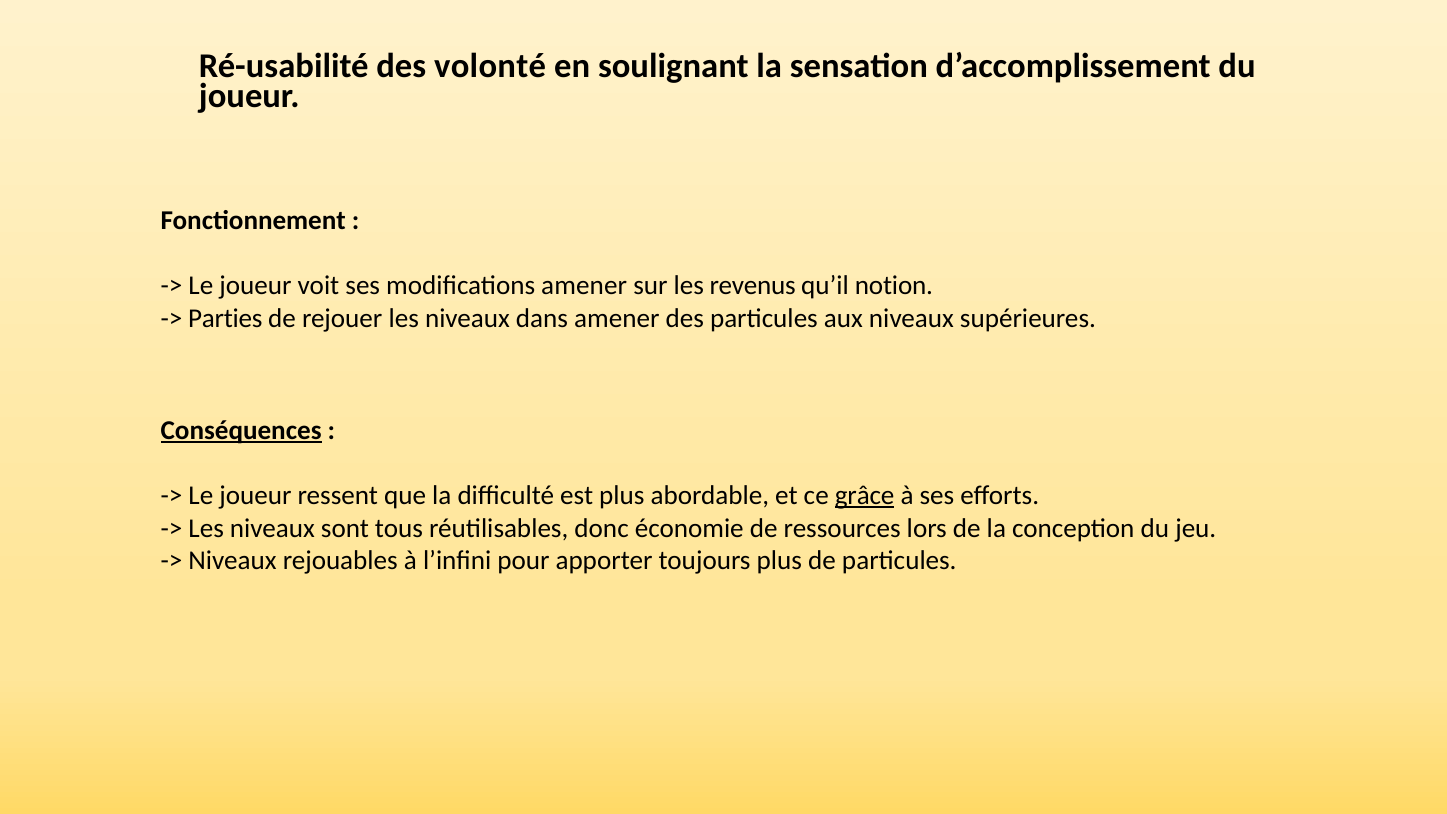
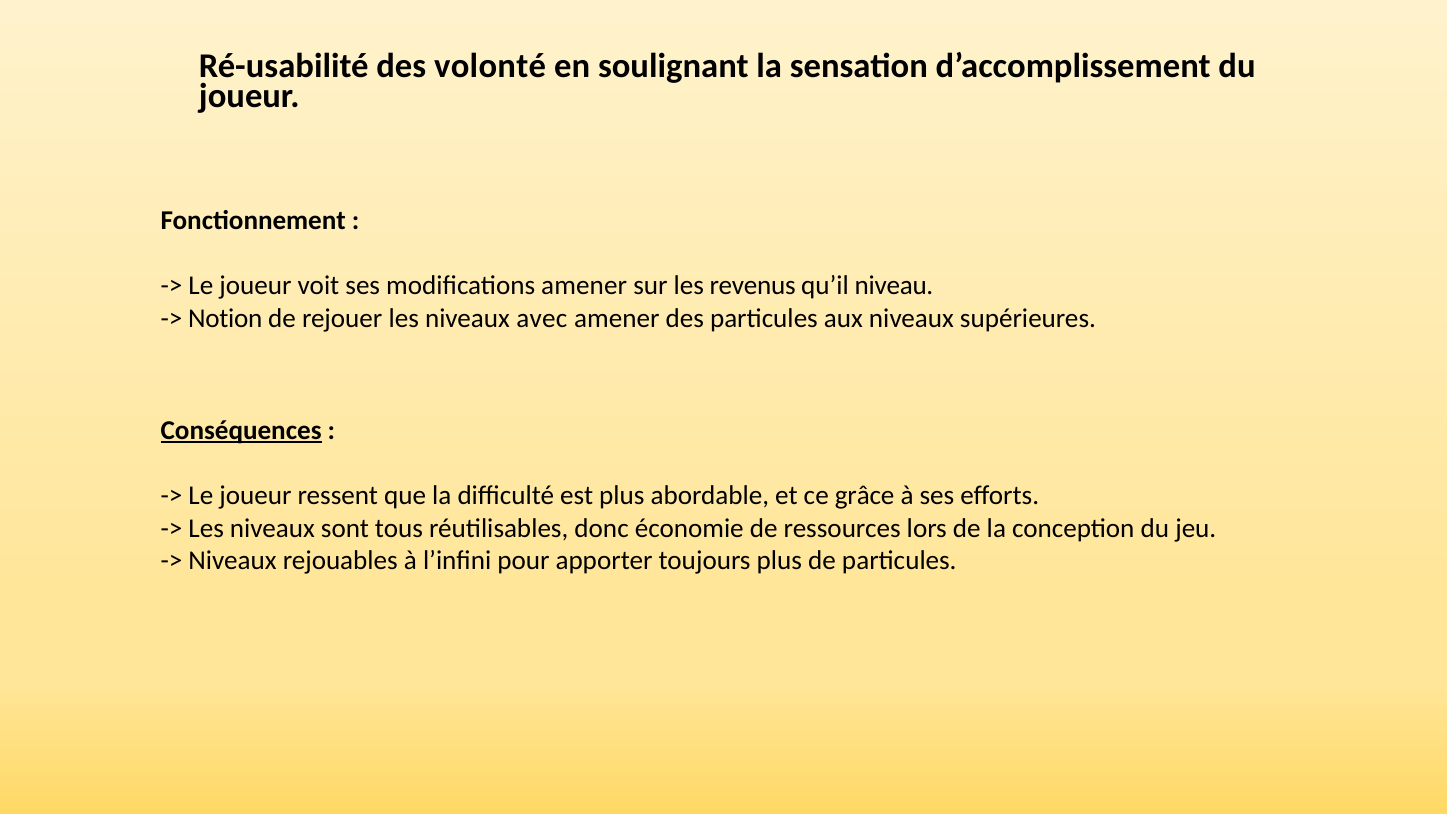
notion: notion -> niveau (894, 286)
Parties: Parties -> Notion (225, 318)
dans: dans -> avec (542, 318)
grâce underline: present -> none (865, 496)
